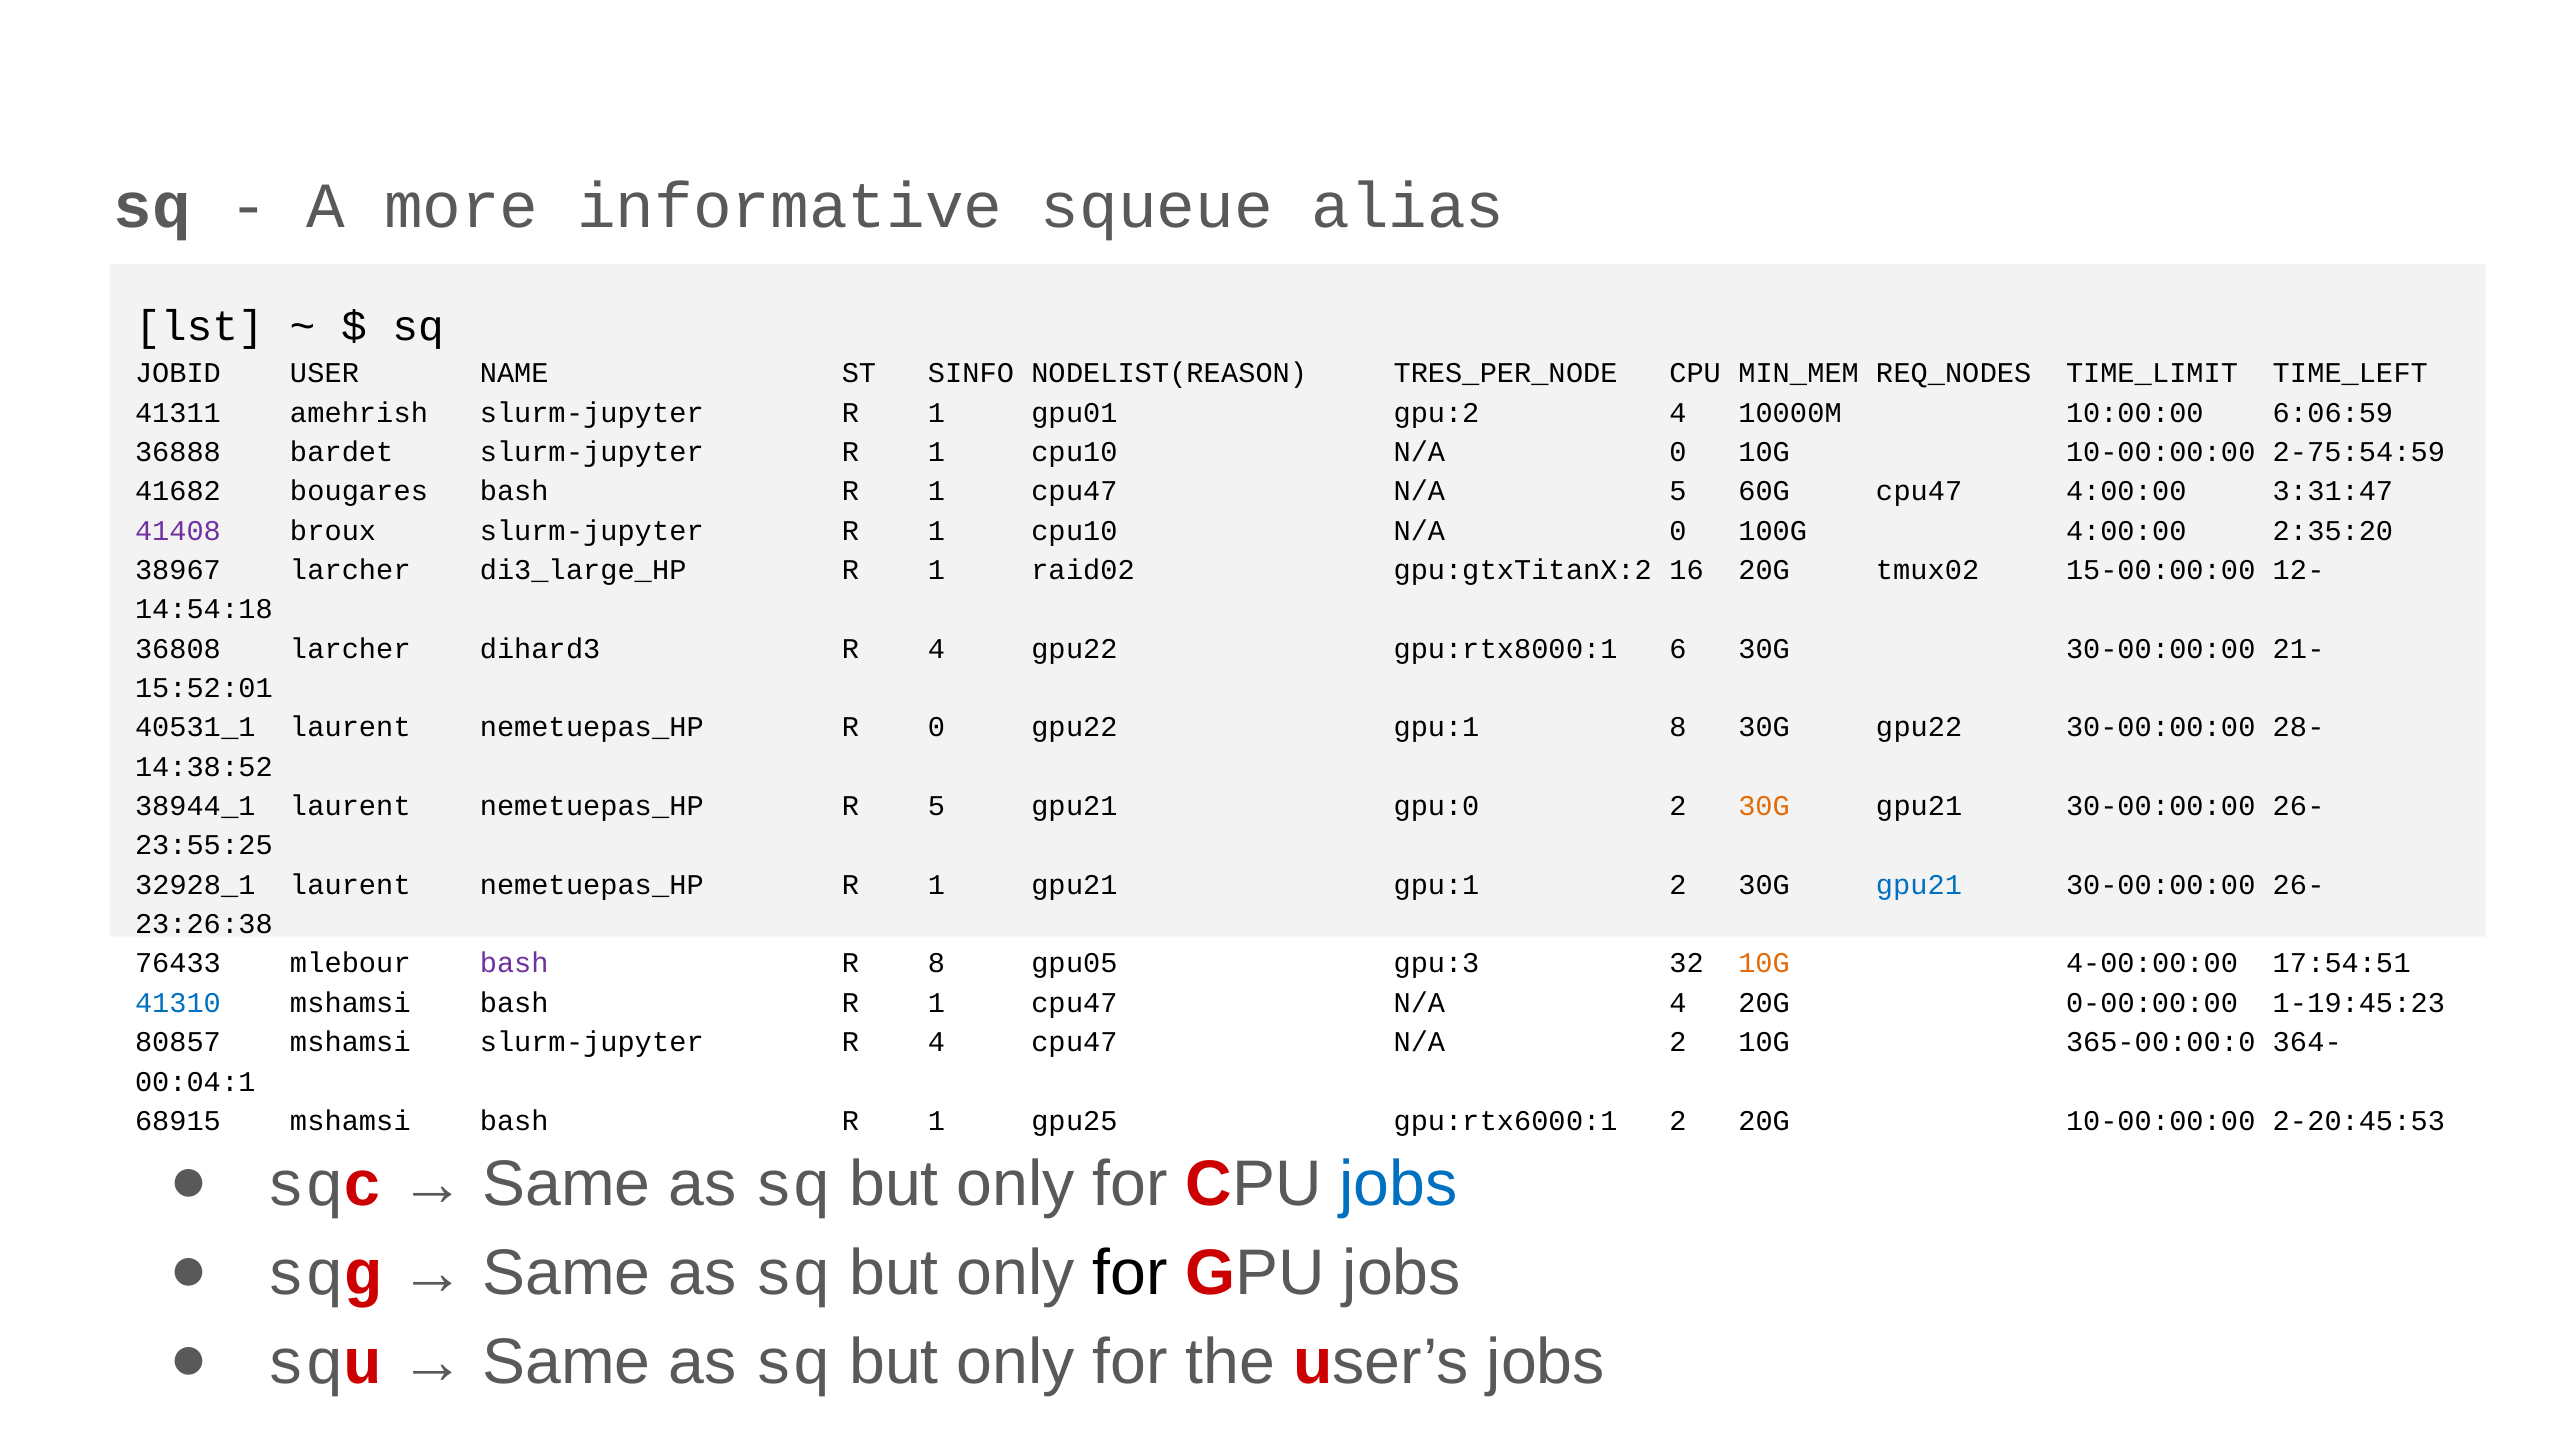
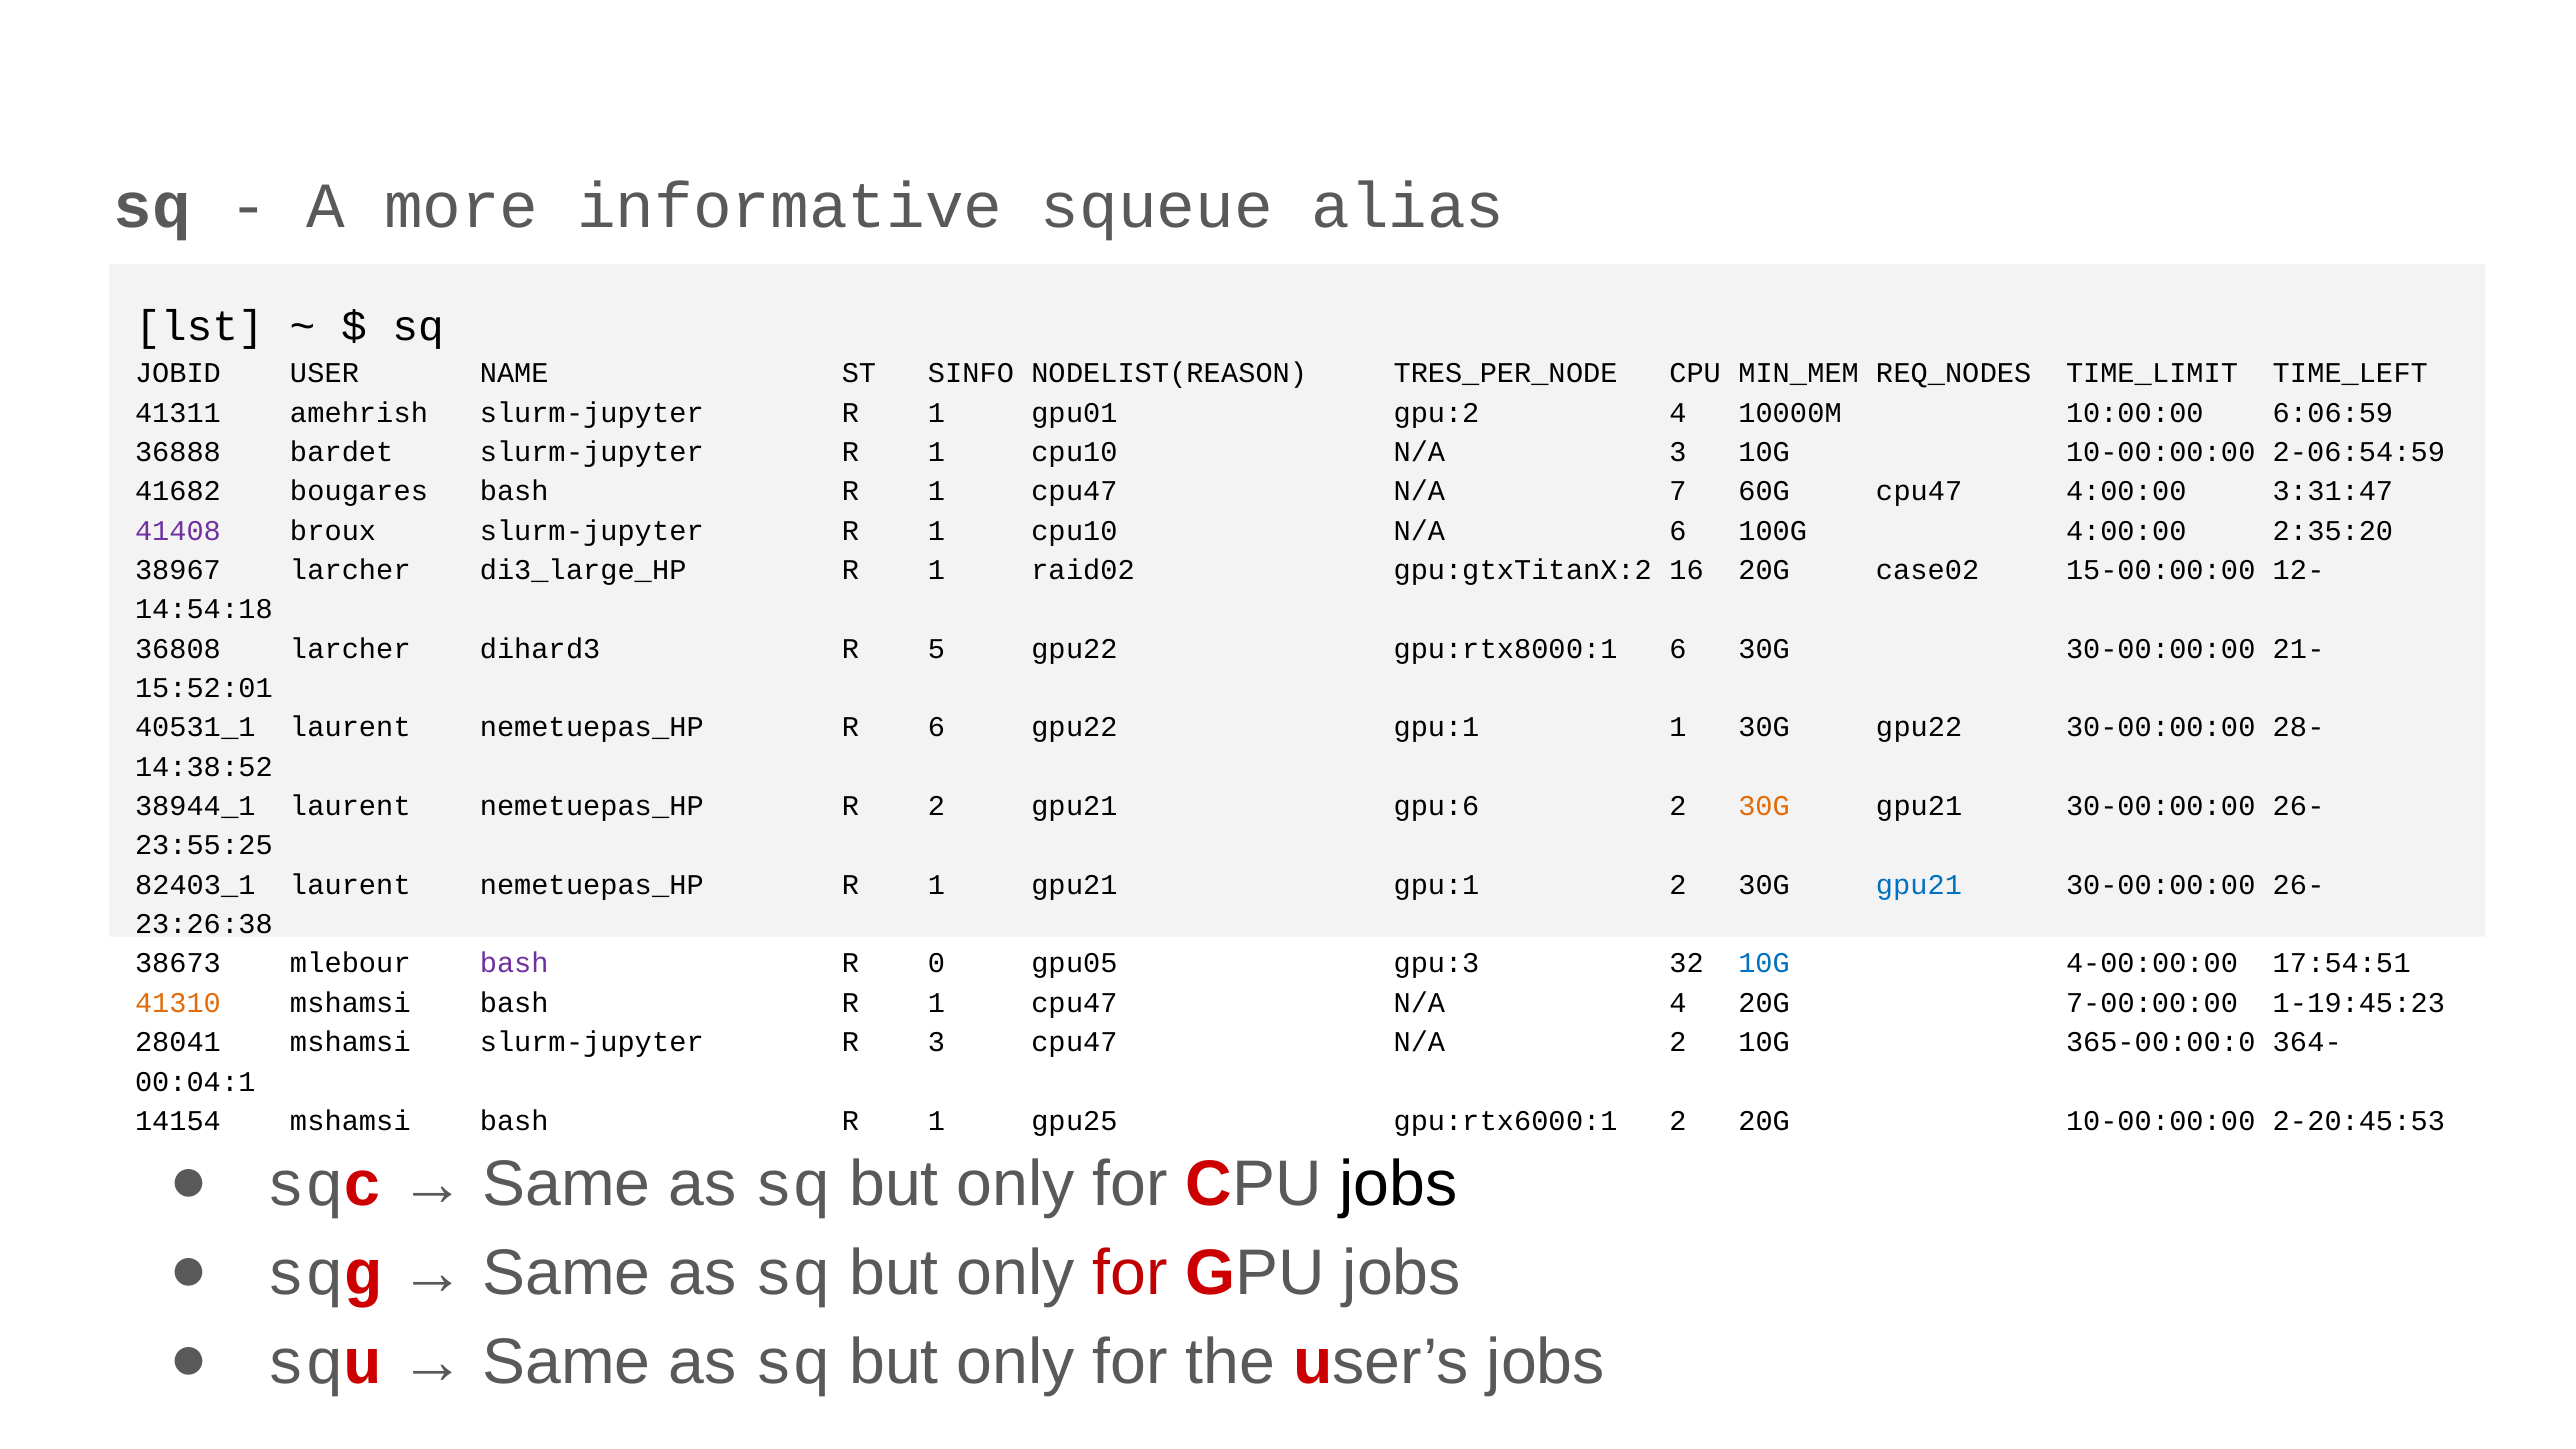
0: 0 -> 3 (1678, 452)
2-75:54:59: 2-75:54:59 -> 2-06:54:59 (2359, 452)
N/A 5: 5 -> 7 (1678, 491)
0: 0 -> 6 (1678, 531)
tmux02: tmux02 -> case02 (1928, 570)
dihard3 R 4: 4 -> 5 (937, 649)
R 0: 0 -> 6 (937, 727)
gpu:1 8: 8 -> 1 (1678, 727)
R 5: 5 -> 2 (937, 806)
gpu:0: gpu:0 -> gpu:6 (1437, 806)
32928_1: 32928_1 -> 82403_1 (195, 885)
76433: 76433 -> 38673 (178, 964)
R 8: 8 -> 0 (937, 964)
10G colour: orange -> blue (1764, 964)
41310 colour: blue -> orange (178, 1003)
0-00:00:00: 0-00:00:00 -> 7-00:00:00 (2152, 1003)
80857: 80857 -> 28041 (178, 1042)
slurm-jupyter R 4: 4 -> 3 (937, 1042)
68915: 68915 -> 14154 (178, 1121)
jobs colour: blue -> black (1398, 1184)
for colour: black -> red (1130, 1273)
